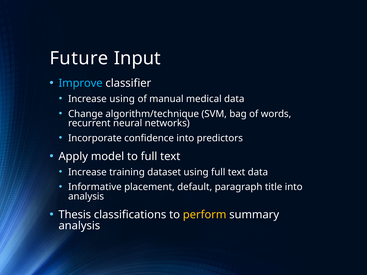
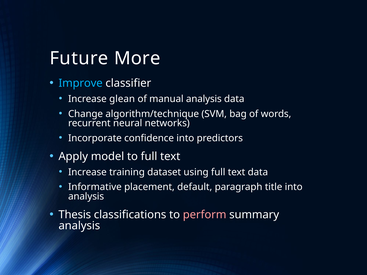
Input: Input -> More (137, 58)
Increase using: using -> glean (122, 99)
manual medical: medical -> analysis (204, 99)
perform colour: yellow -> pink (205, 215)
